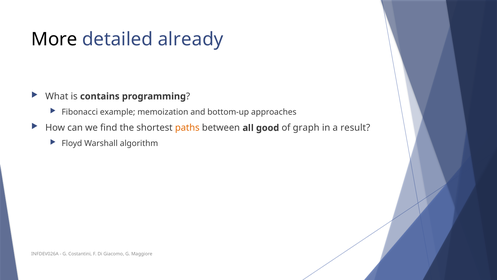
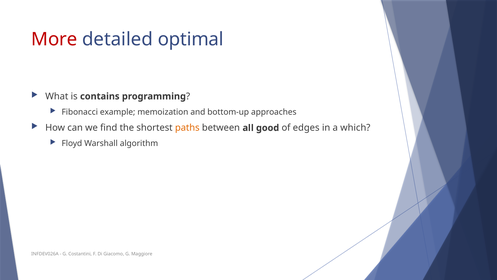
More colour: black -> red (54, 39)
already: already -> optimal (191, 39)
graph: graph -> edges (306, 128)
result: result -> which (355, 128)
